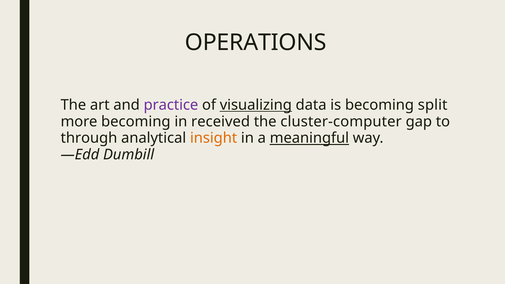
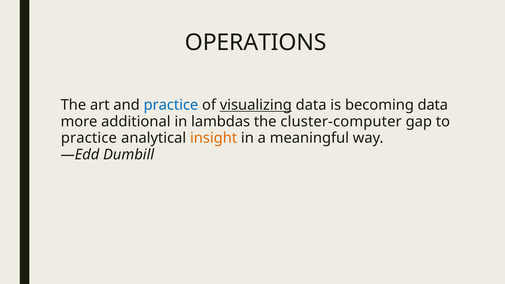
practice colour: purple -> blue (171, 105)
becoming split: split -> data (433, 105)
more becoming: becoming -> additional (136, 122)
received: received -> lambdas (221, 122)
through: through -> practice (89, 138)
meaningful underline: present -> none (309, 138)
